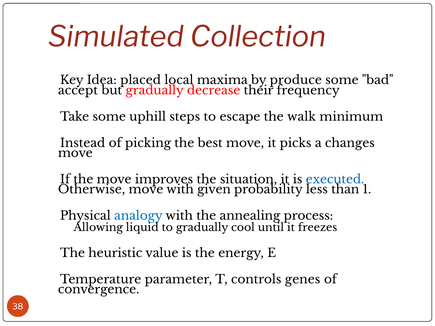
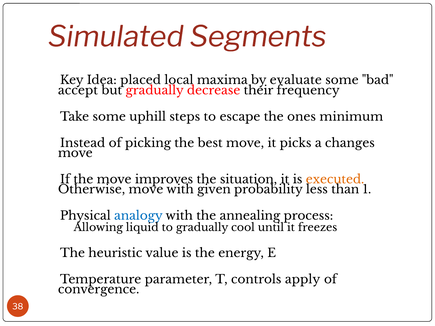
Collection: Collection -> Segments (258, 37)
produce: produce -> evaluate (296, 80)
walk: walk -> ones (302, 117)
executed colour: blue -> orange (335, 180)
genes: genes -> apply (303, 280)
